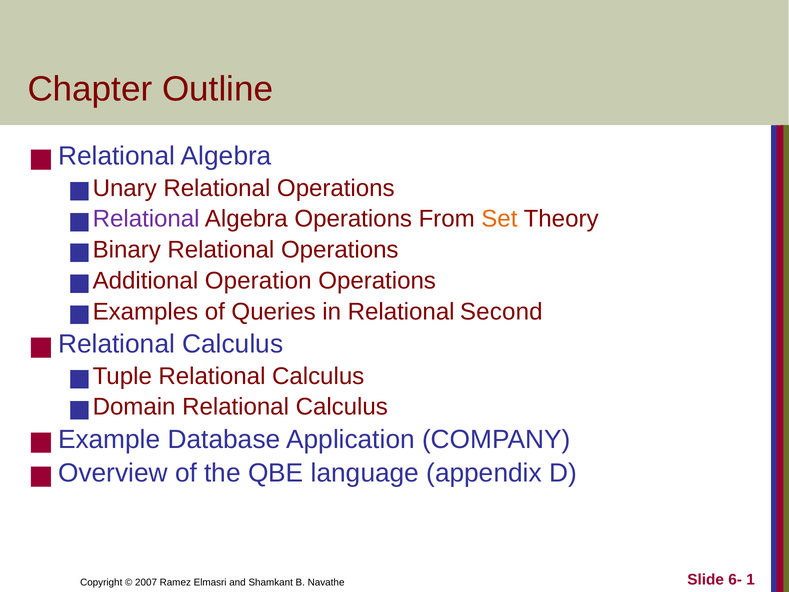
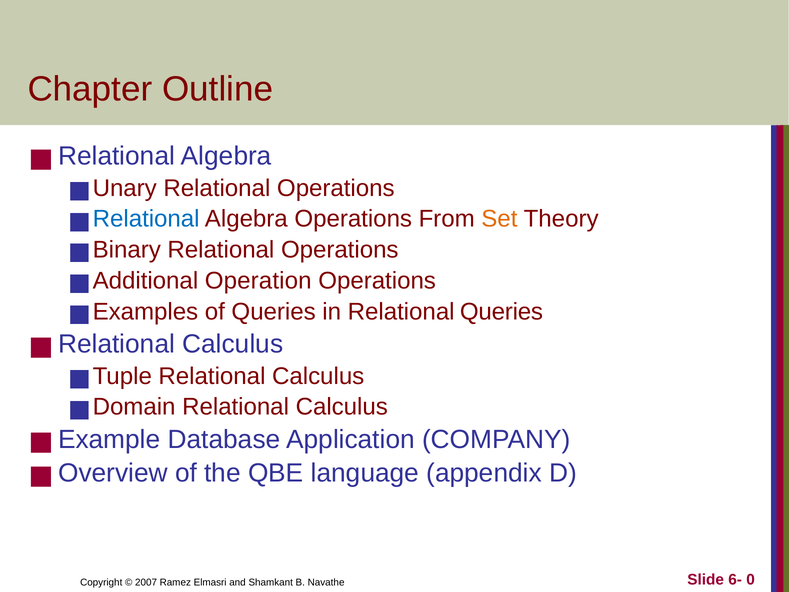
Relational colour: purple -> blue (146, 219)
Relational Second: Second -> Queries (501, 311)
1: 1 -> 0 (751, 580)
